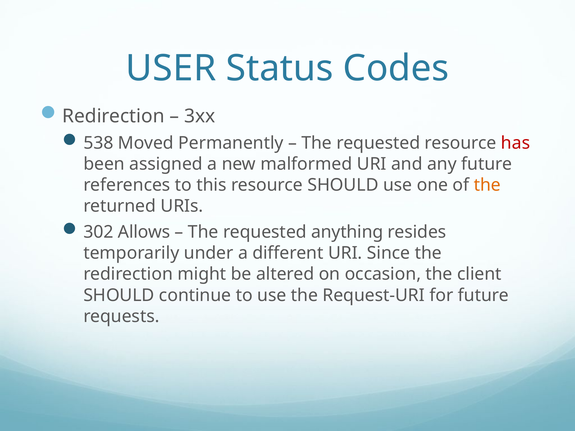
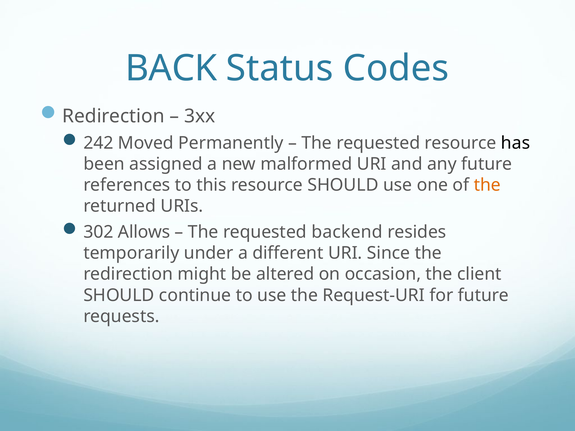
USER: USER -> BACK (171, 68)
538: 538 -> 242 (98, 143)
has colour: red -> black (516, 143)
anything: anything -> backend (347, 232)
